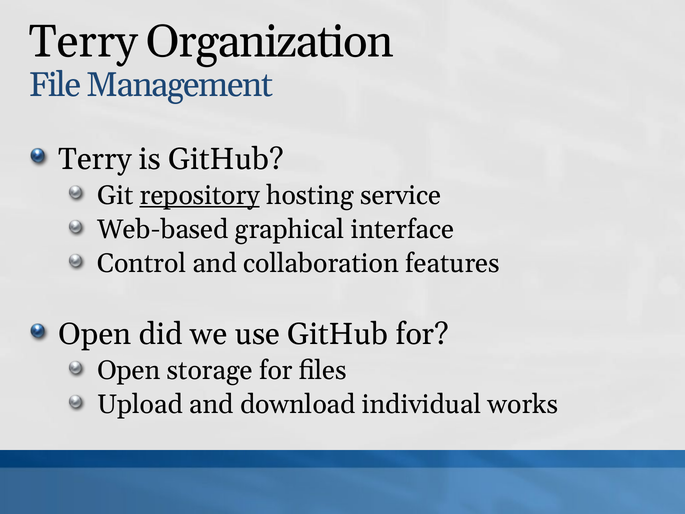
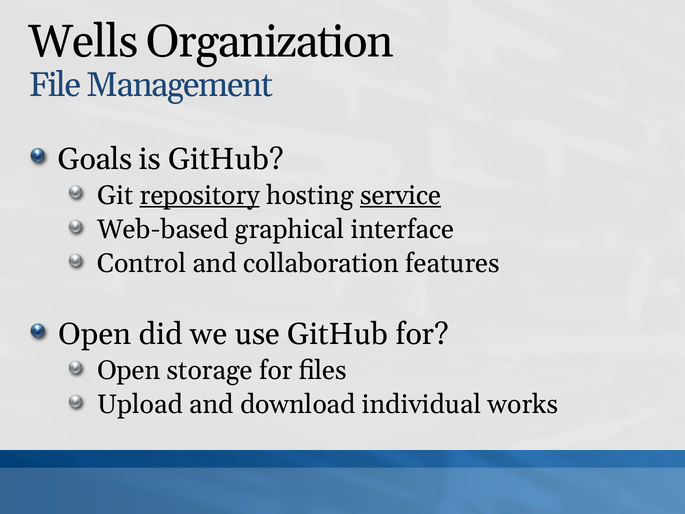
Terry: Terry -> Wells (83, 42)
Terry: Terry -> Goals (95, 159)
service underline: none -> present (401, 195)
